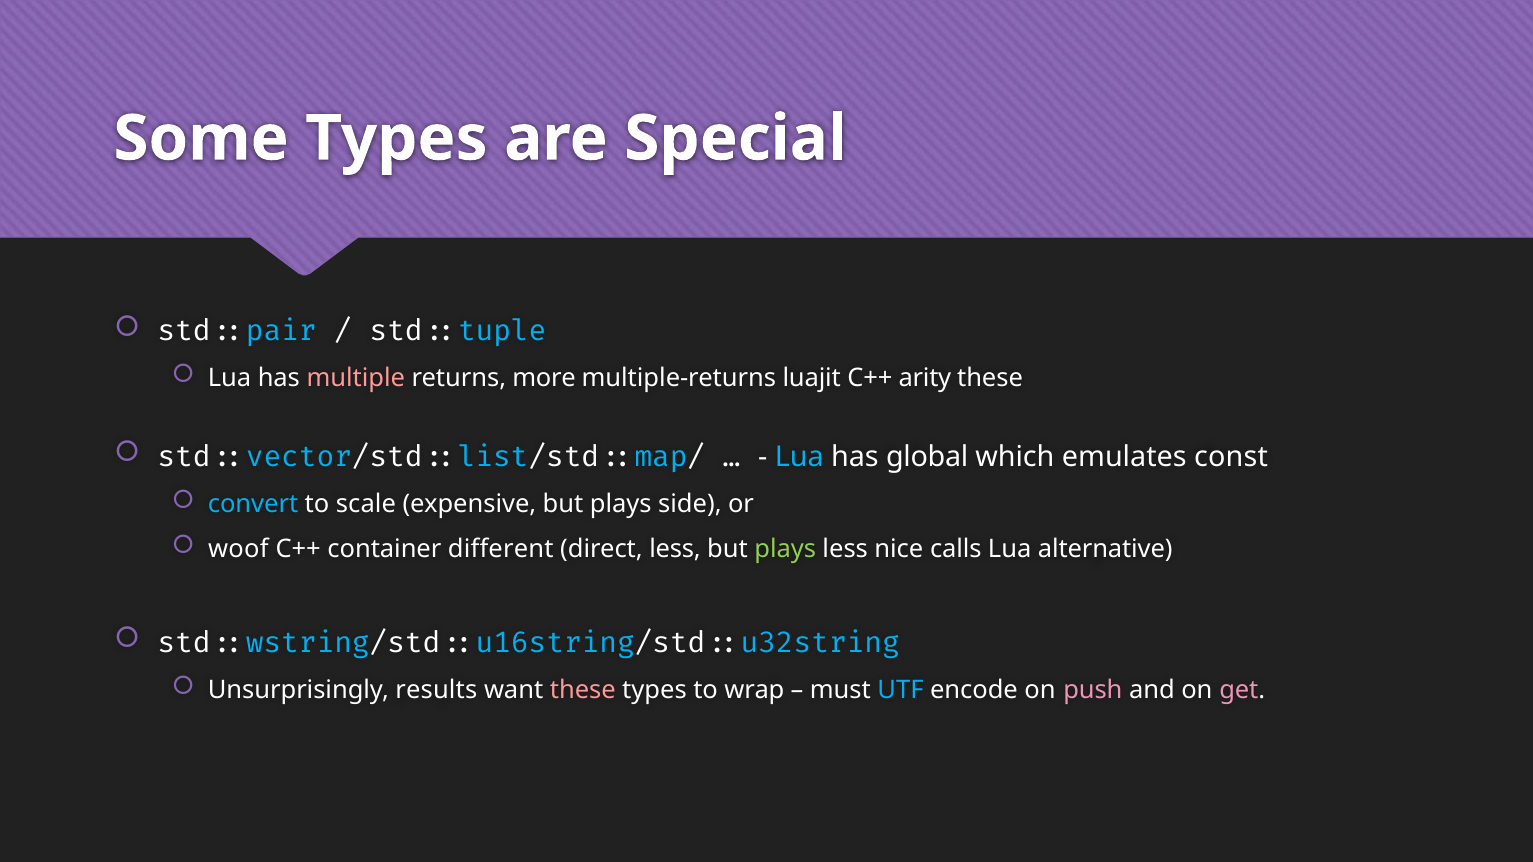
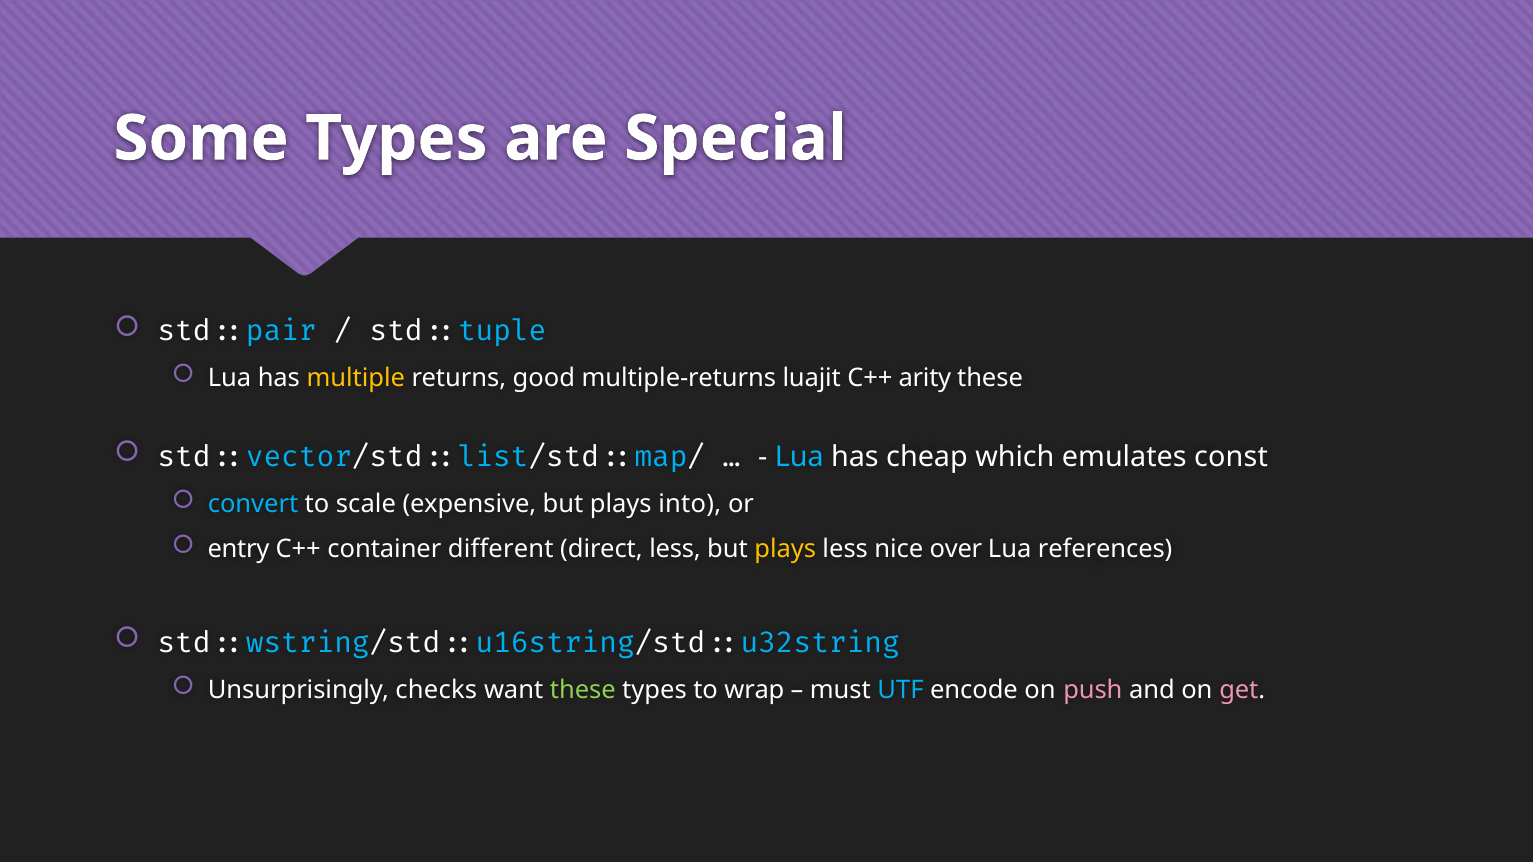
multiple colour: pink -> yellow (356, 379)
more: more -> good (544, 379)
global: global -> cheap (927, 457)
side: side -> into (690, 504)
woof: woof -> entry (239, 550)
plays colour: light green -> yellow (785, 550)
calls: calls -> over (956, 550)
alternative: alternative -> references (1105, 550)
results: results -> checks (436, 690)
these colour: pink -> light green (583, 690)
